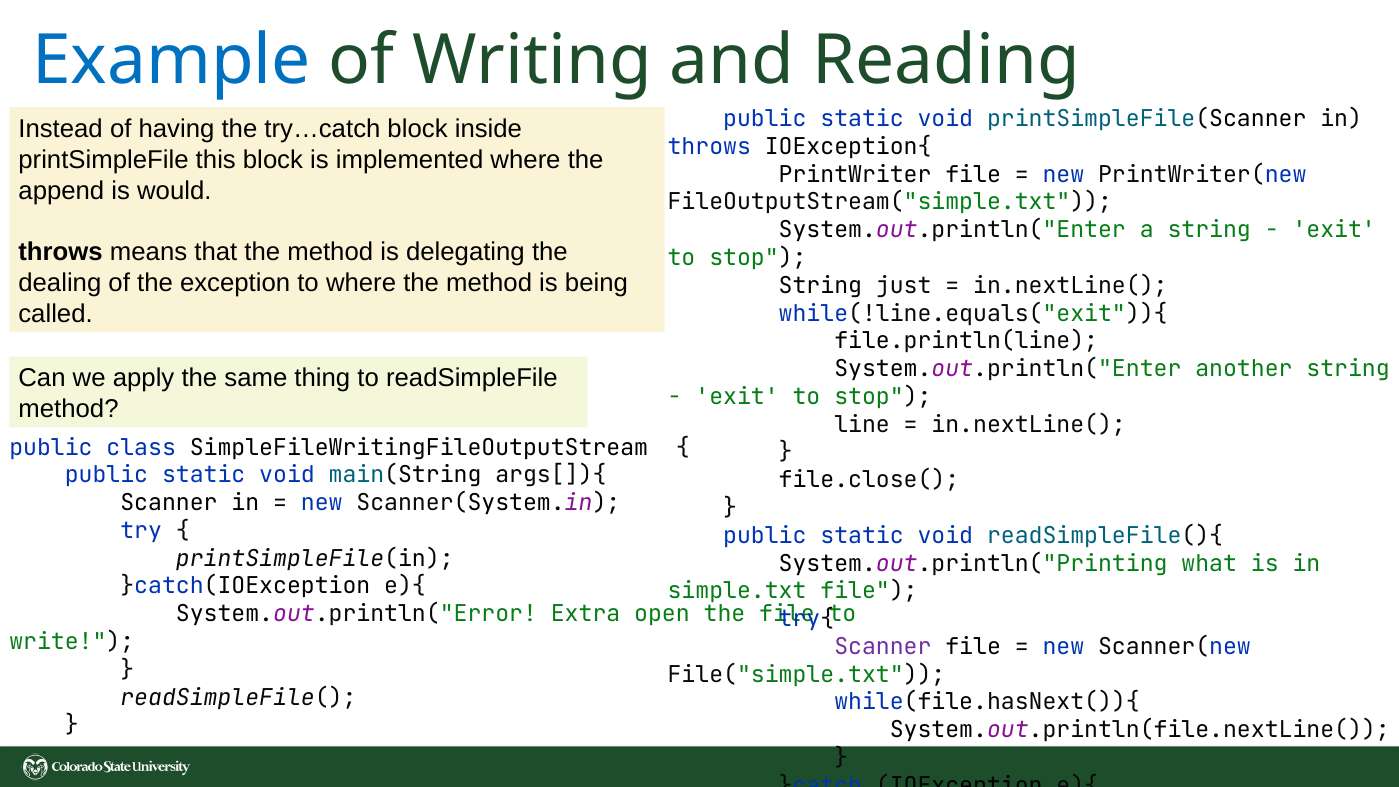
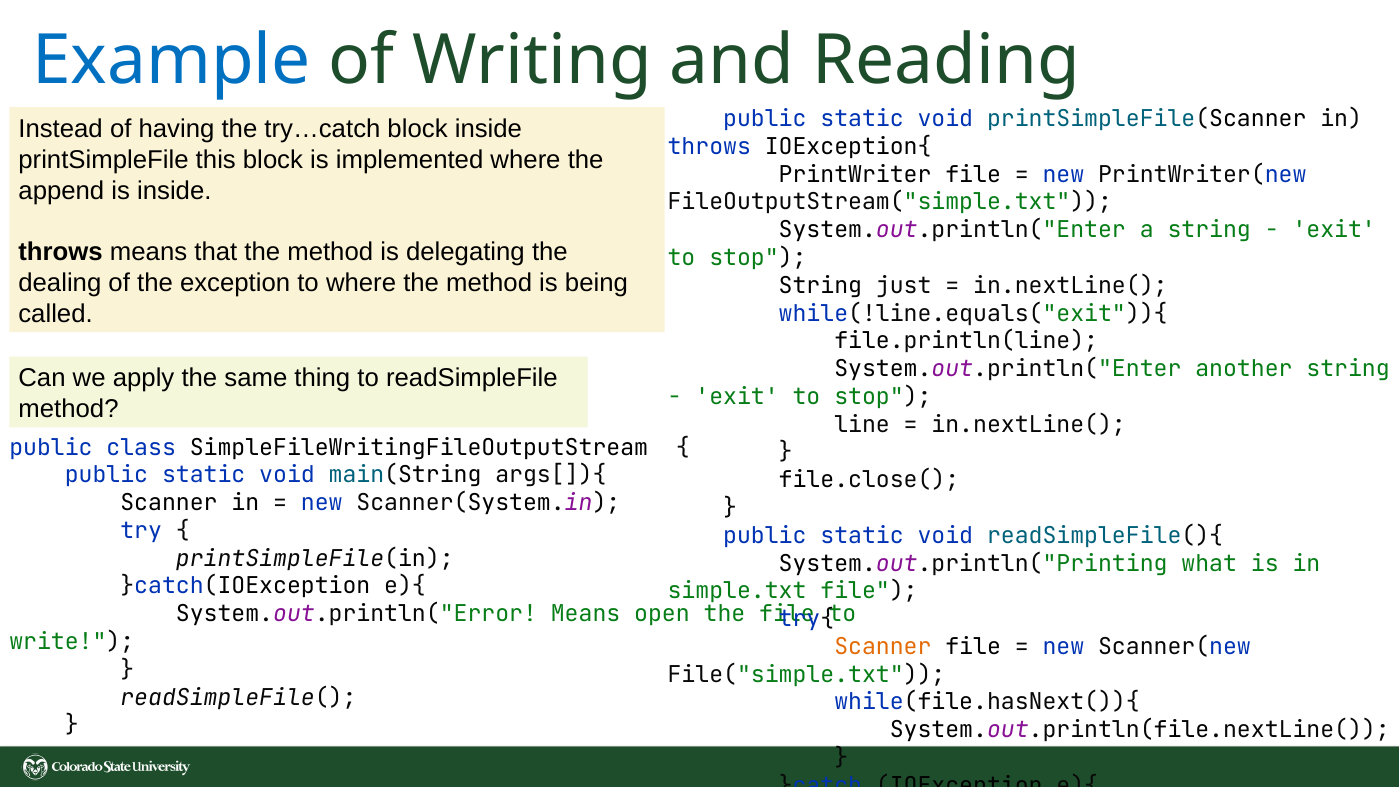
is would: would -> inside (174, 191)
System.out.println("Error Extra: Extra -> Means (586, 614)
Scanner colour: purple -> orange (883, 647)
